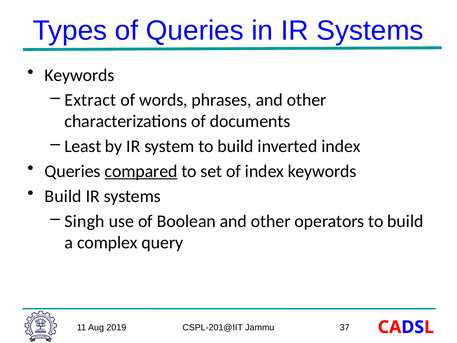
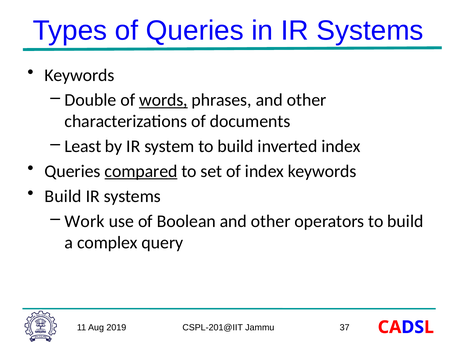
Extract: Extract -> Double (90, 100)
words underline: none -> present (163, 100)
Singh: Singh -> Work (85, 221)
